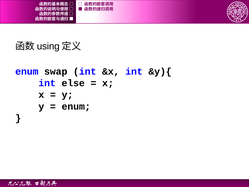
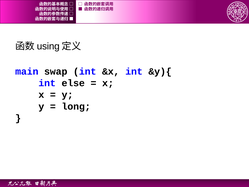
enum: enum -> main (27, 71)
enum: enum -> long (76, 106)
